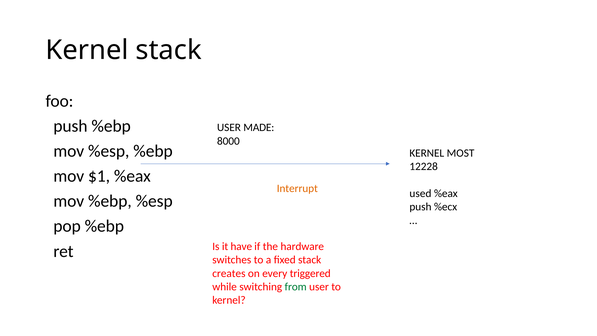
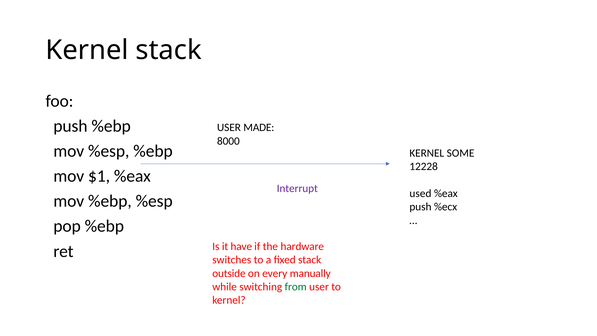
MOST: MOST -> SOME (461, 153)
Interrupt colour: orange -> purple (297, 188)
creates: creates -> outside (229, 273)
triggered: triggered -> manually (310, 273)
